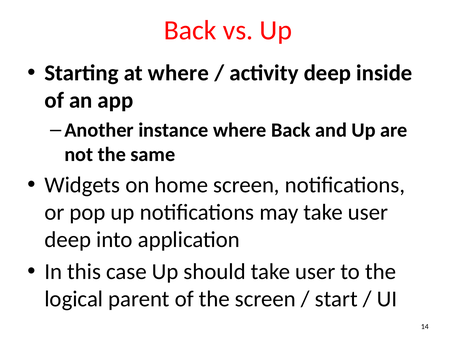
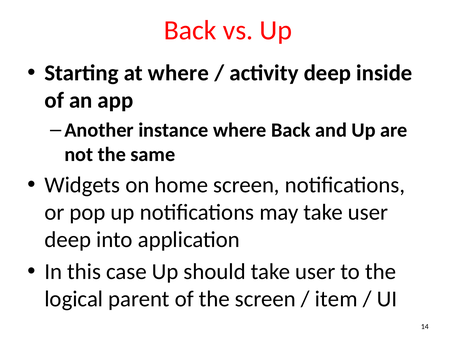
start: start -> item (336, 299)
